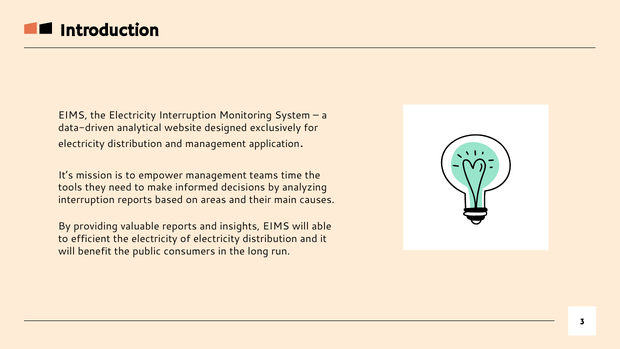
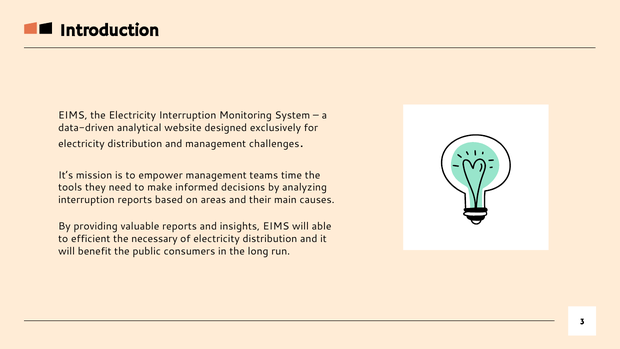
application: application -> challenges (274, 144)
electricity: electricity -> necessary (154, 239)
